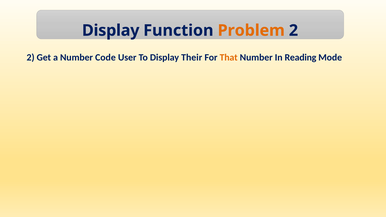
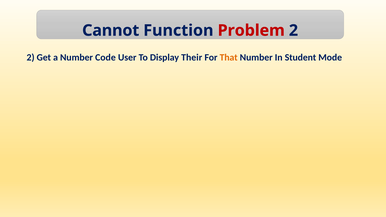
Display: Display -> Cannot (111, 30)
Problem colour: orange -> red (251, 30)
Reading: Reading -> Student (300, 57)
